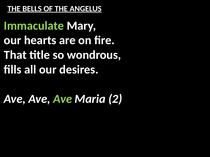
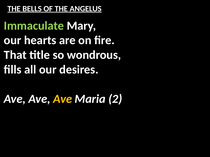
Ave colour: light green -> yellow (63, 99)
